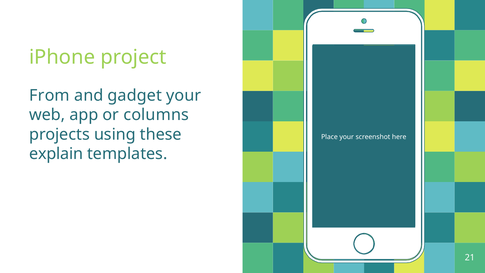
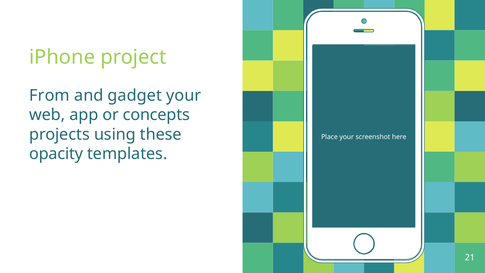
columns: columns -> concepts (156, 115)
explain: explain -> opacity (56, 154)
